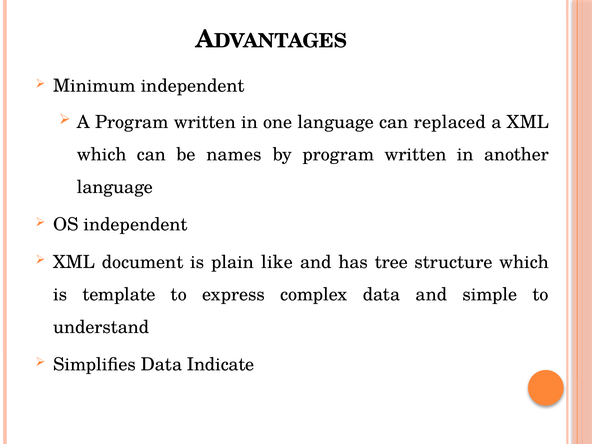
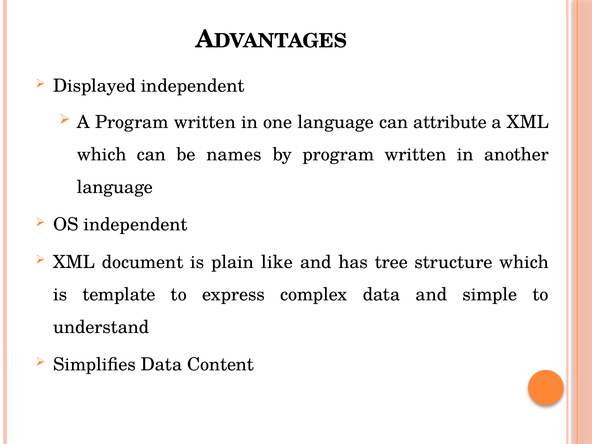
Minimum: Minimum -> Displayed (94, 86)
replaced: replaced -> attribute (450, 122)
Indicate: Indicate -> Content (221, 365)
